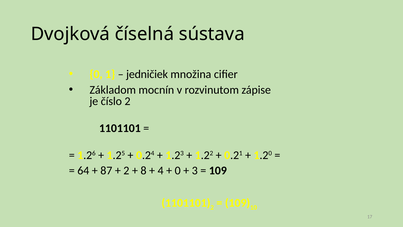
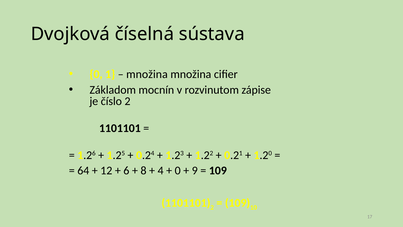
jedničiek: jedničiek -> množina (147, 74)
87: 87 -> 12 (106, 170)
2: 2 -> 6 (126, 170)
3: 3 -> 9 (195, 170)
